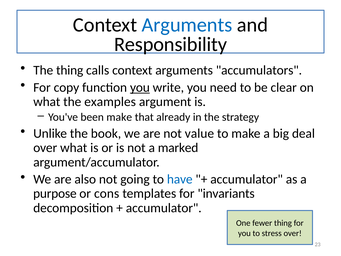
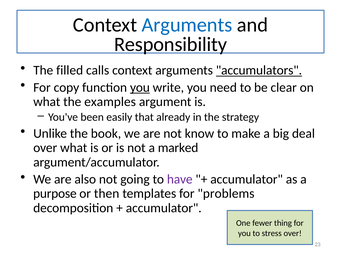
The thing: thing -> filled (70, 70)
accumulators underline: none -> present (259, 70)
been make: make -> easily (119, 117)
value: value -> know (199, 133)
have colour: blue -> purple (180, 179)
cons: cons -> then (107, 193)
invariants: invariants -> problems (226, 193)
